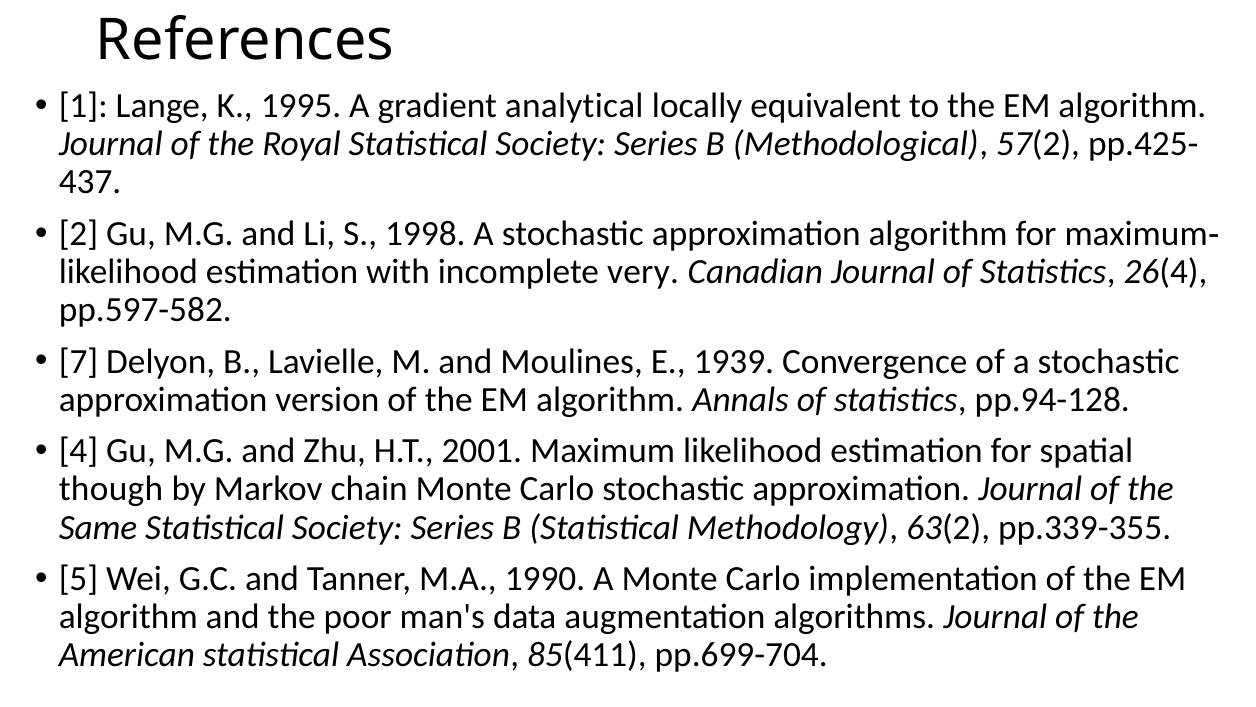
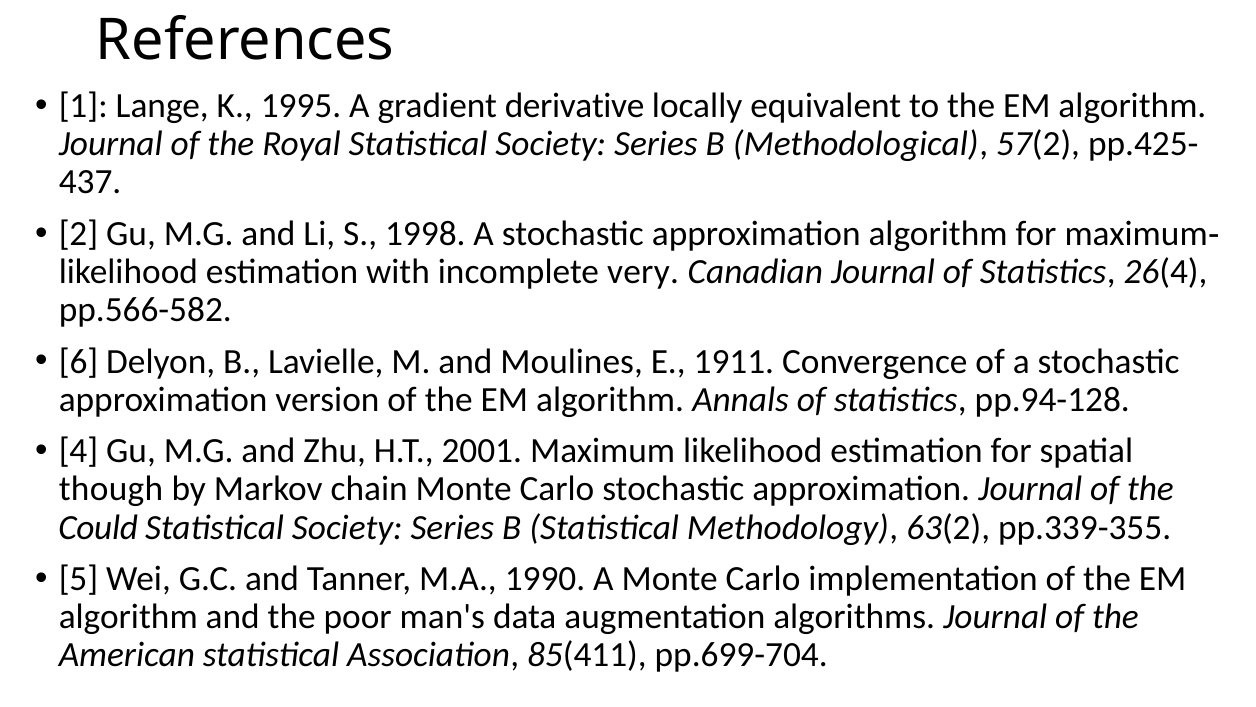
analytical: analytical -> derivative (575, 106)
pp.597-582: pp.597-582 -> pp.566-582 (145, 310)
7: 7 -> 6 (79, 361)
1939: 1939 -> 1911 (734, 361)
Same: Same -> Could (98, 527)
